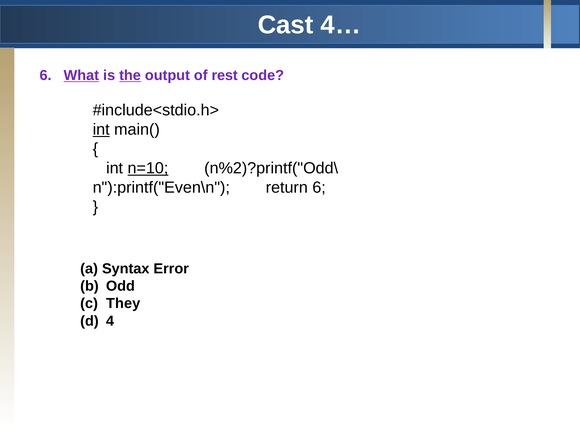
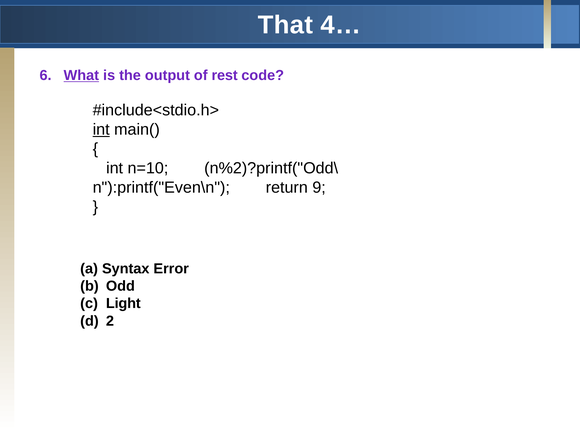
Cast: Cast -> That (285, 25)
the underline: present -> none (130, 75)
n=10 underline: present -> none (148, 168)
return 6: 6 -> 9 (319, 188)
They: They -> Light (123, 304)
4: 4 -> 2 (110, 321)
